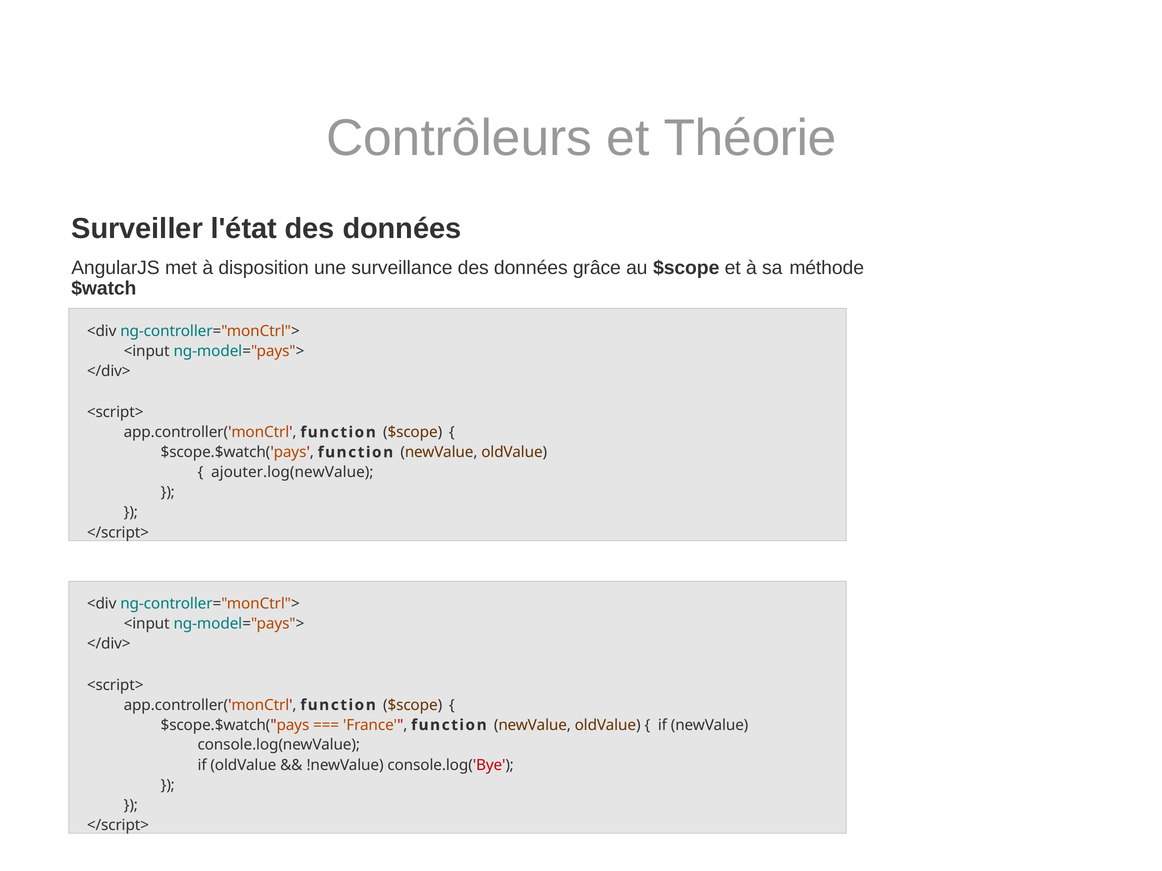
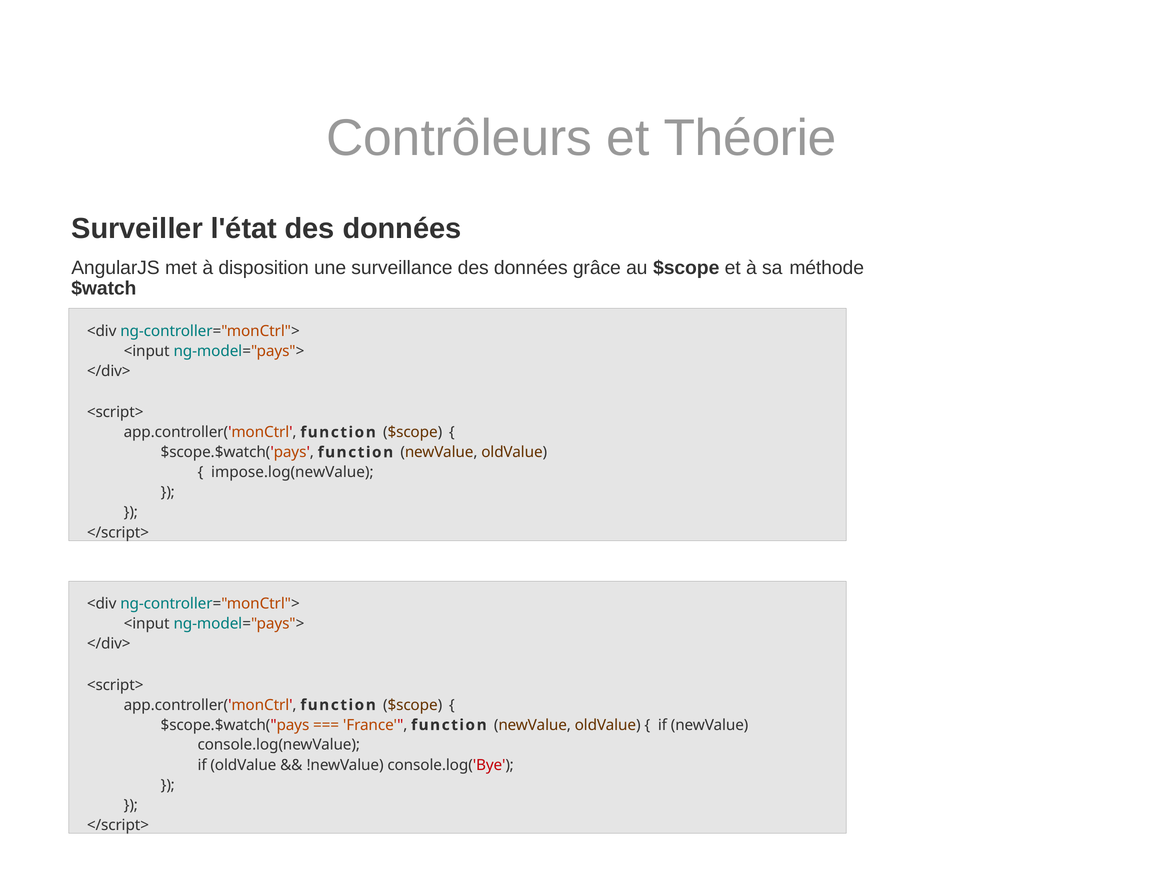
ajouter.log(newValue: ajouter.log(newValue -> impose.log(newValue (292, 472)
